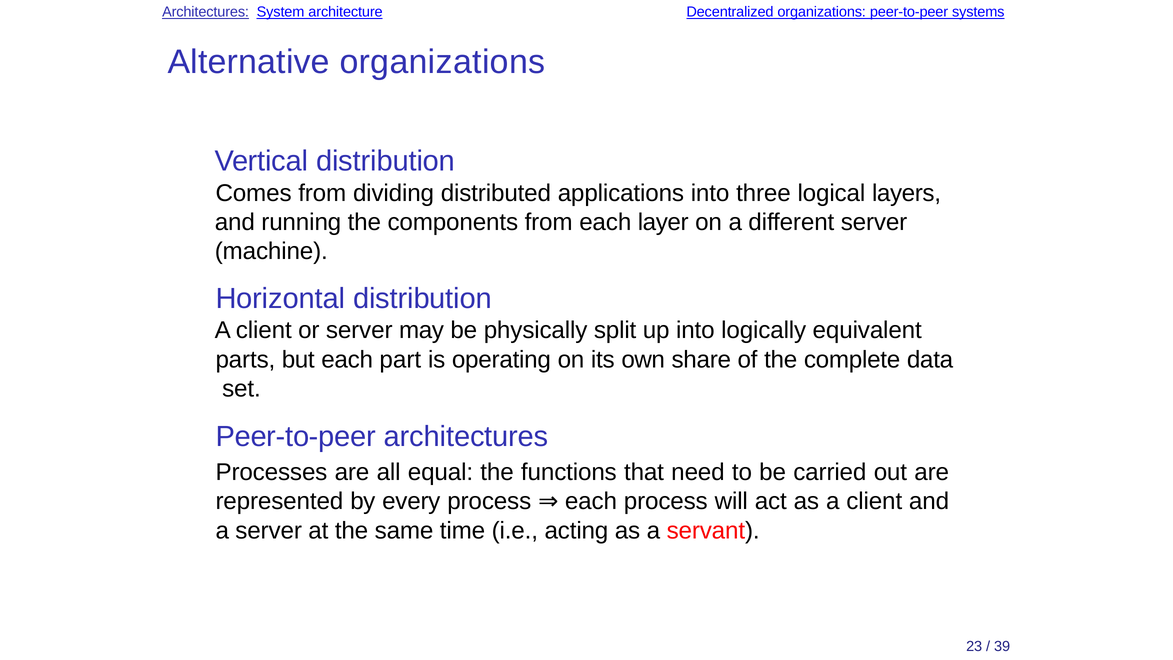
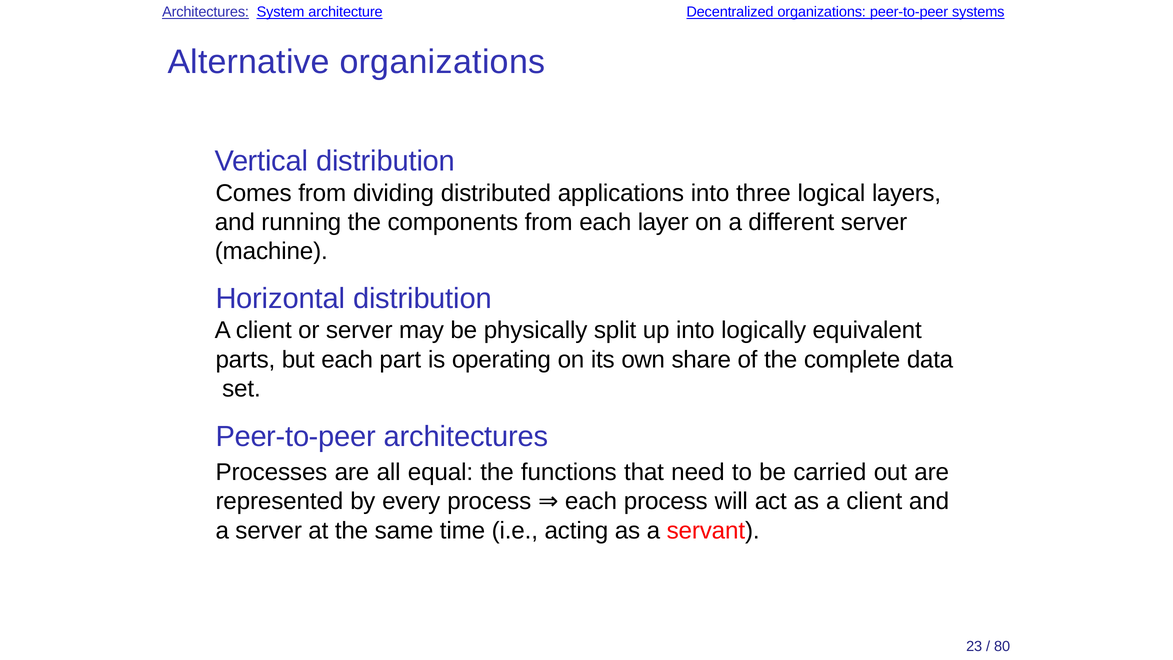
39: 39 -> 80 (1002, 646)
